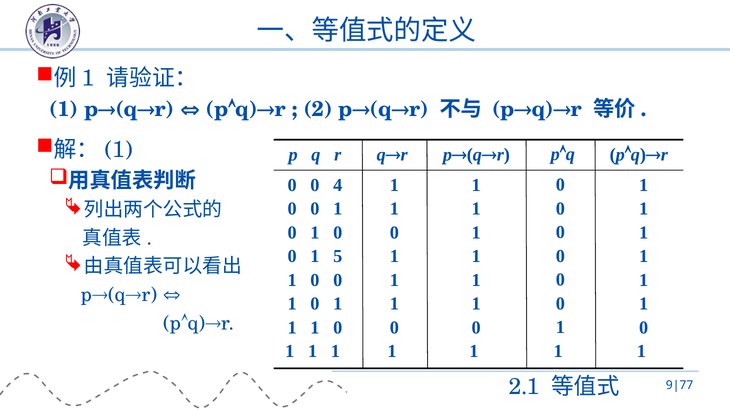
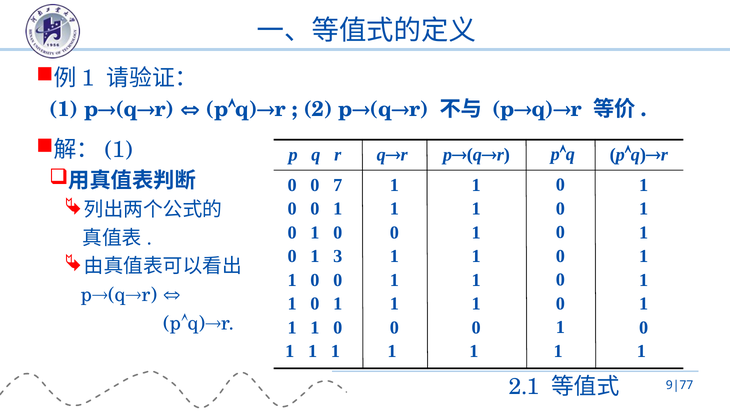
4: 4 -> 7 (338, 185)
5: 5 -> 3 (338, 256)
